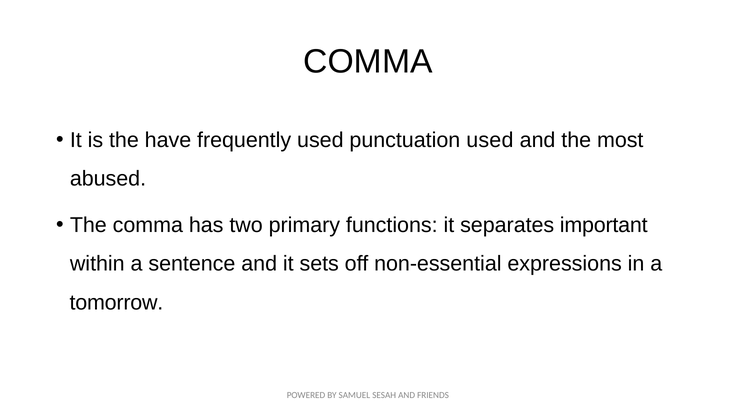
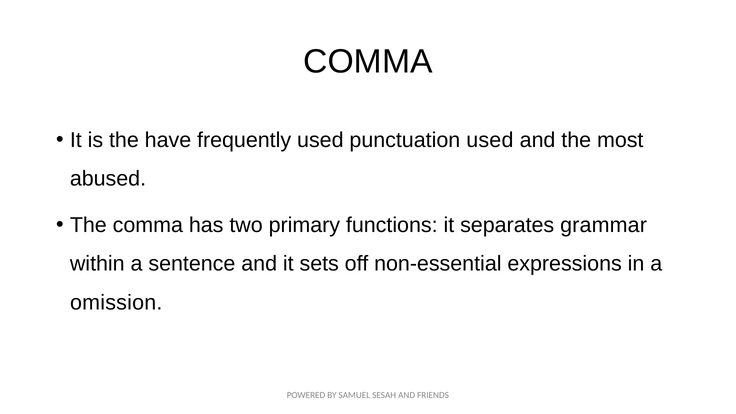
important: important -> grammar (604, 225)
tomorrow: tomorrow -> omission (116, 303)
